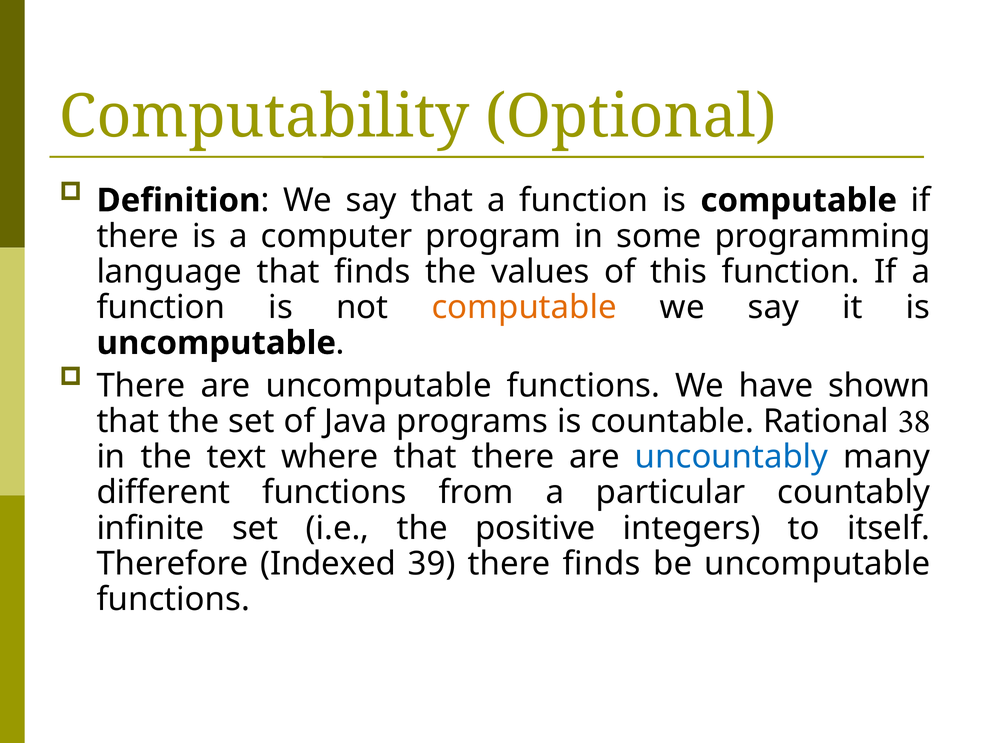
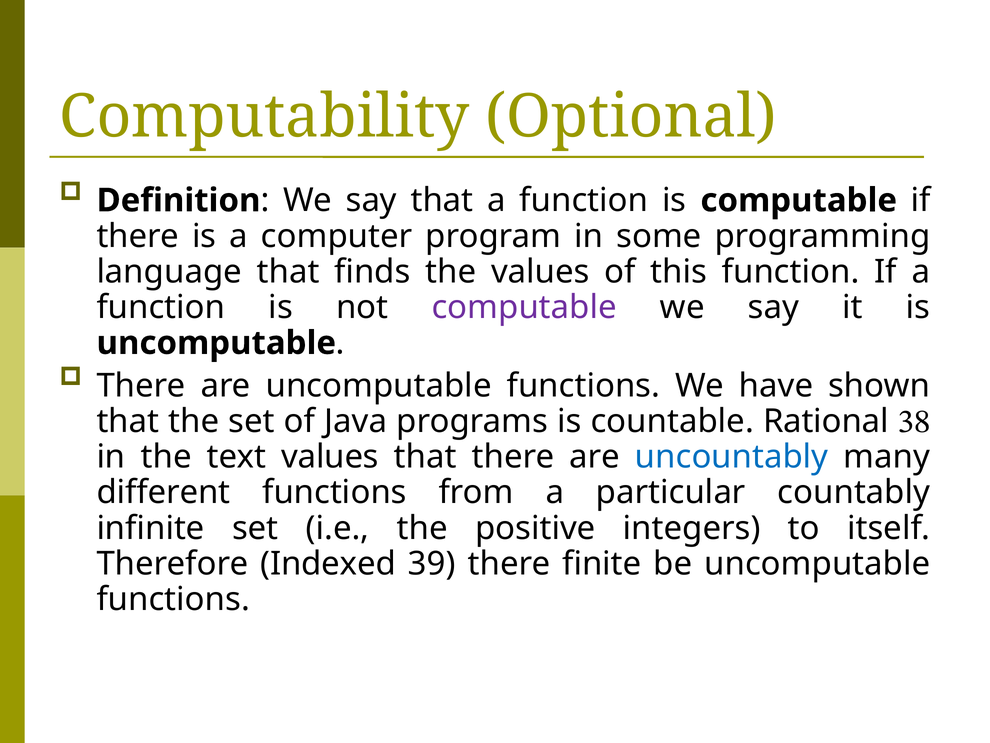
computable colour: orange -> purple (524, 307)
text where: where -> values (330, 457)
there finds: finds -> finite (602, 564)
